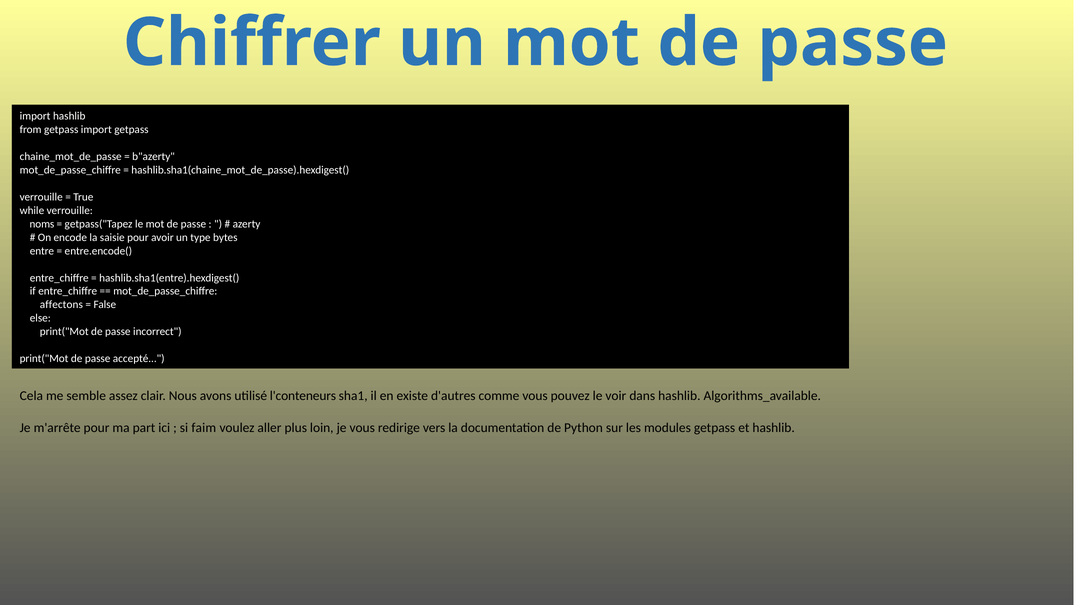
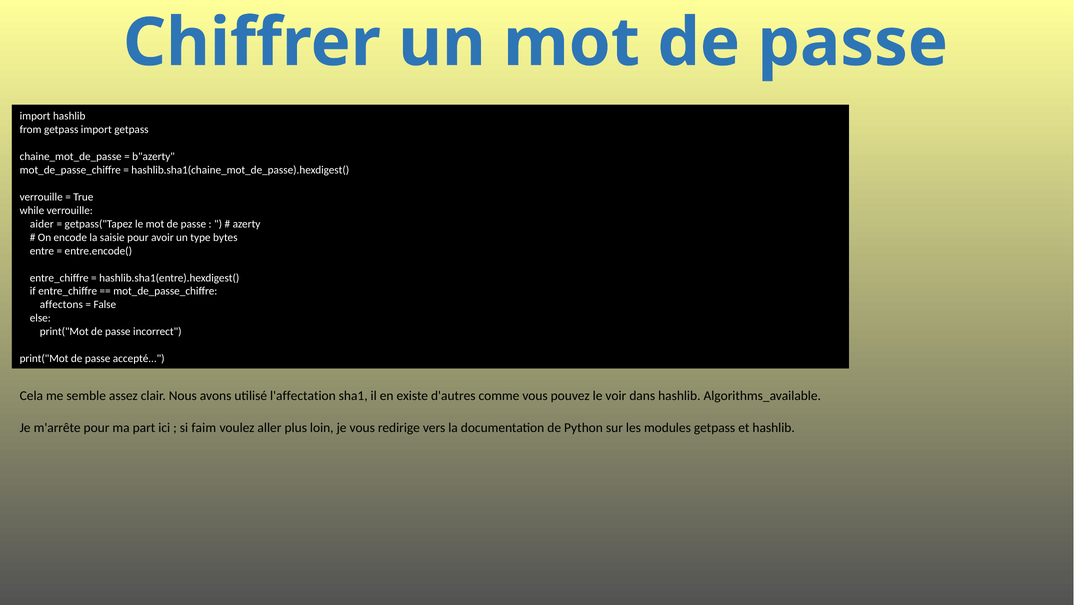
noms: noms -> aider (42, 224)
l'conteneurs: l'conteneurs -> l'affectation (303, 396)
